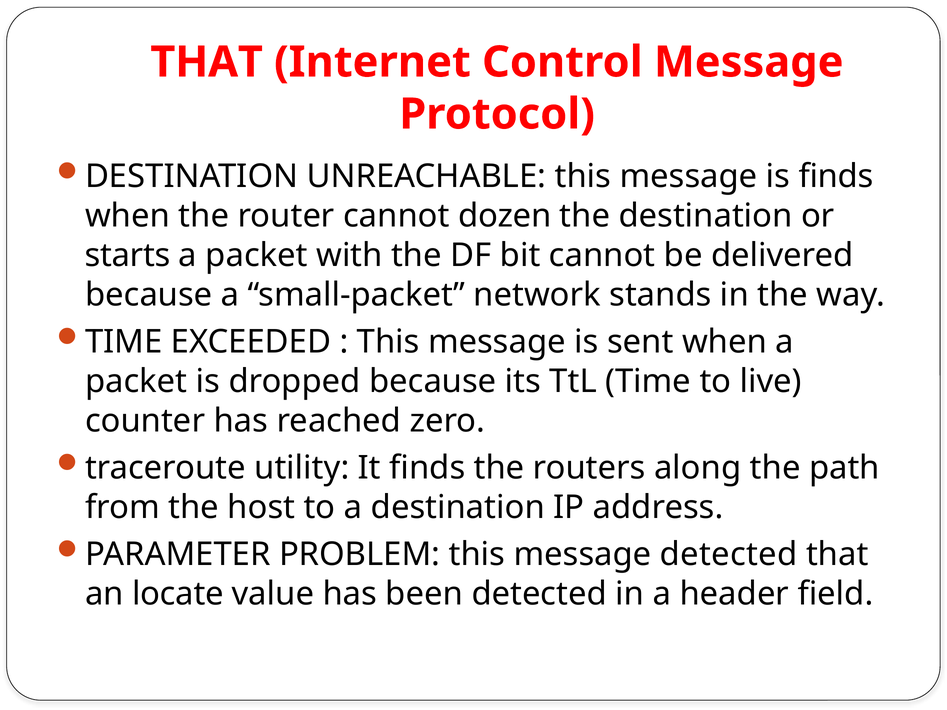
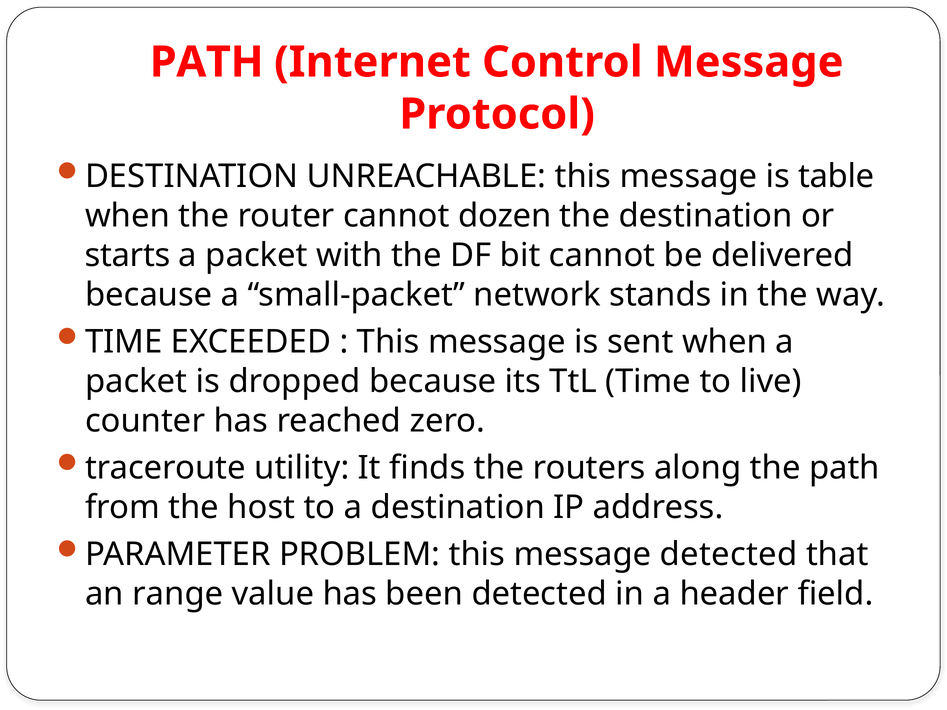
THAT: THAT -> PATH (207, 62)
is finds: finds -> table (836, 177)
locate: locate -> range (178, 594)
